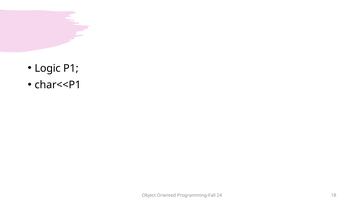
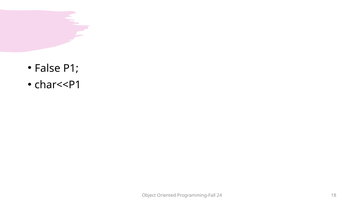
Logic: Logic -> False (47, 68)
